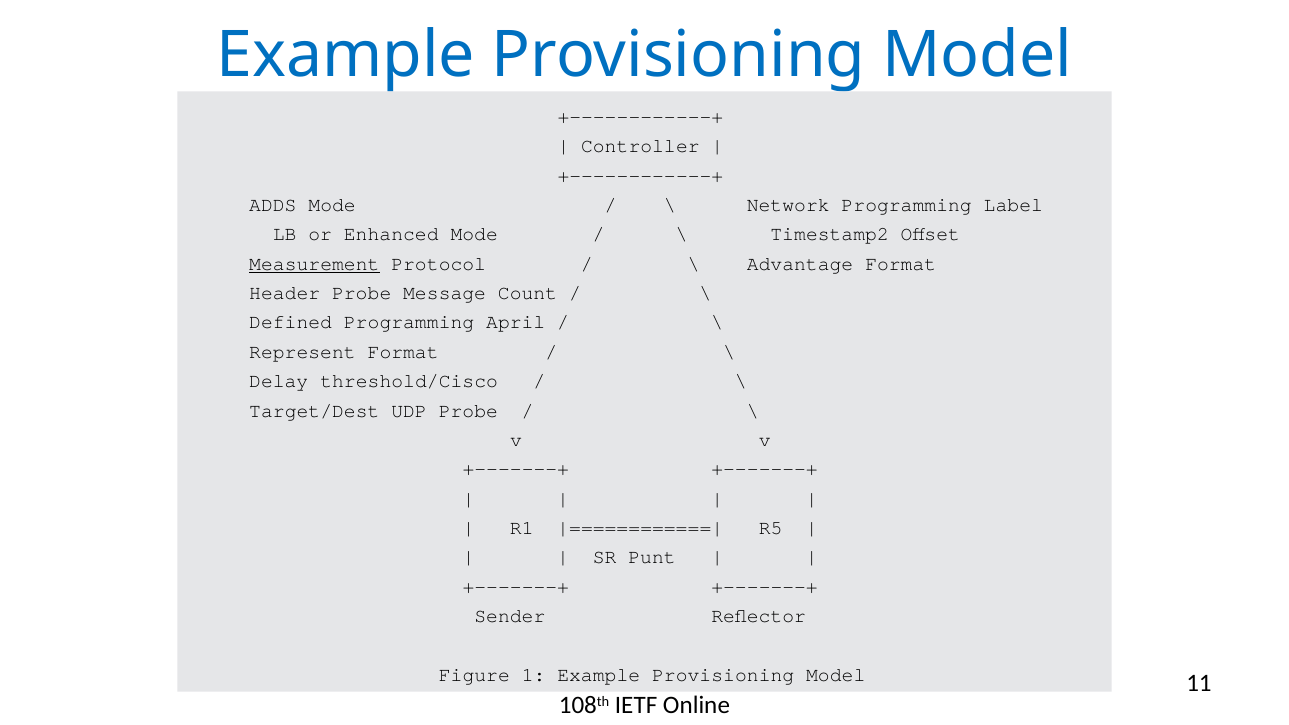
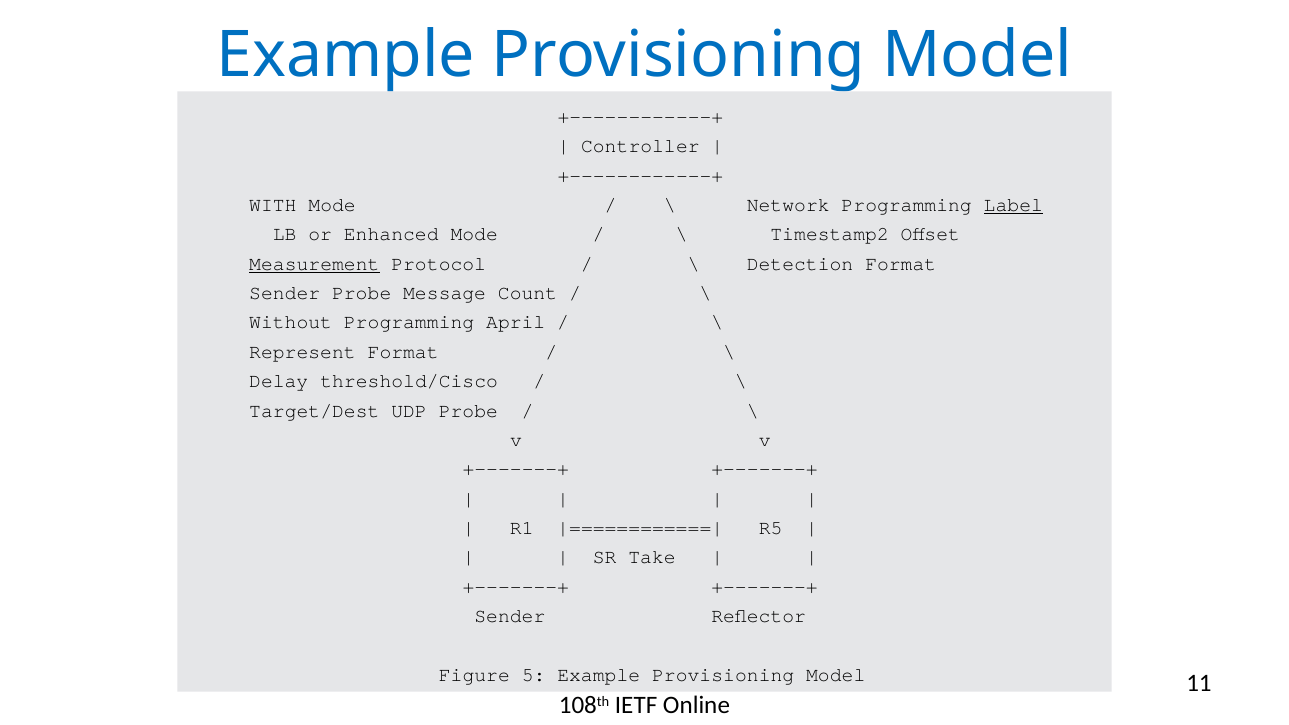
ADDS: ADDS -> WITH (273, 205)
Label underline: none -> present (1013, 205)
Advantage: Advantage -> Detection (800, 264)
Header: Header -> Sender (285, 293)
Defined: Defined -> Without (291, 322)
Punt: Punt -> Take (652, 558)
1: 1 -> 5 (534, 675)
